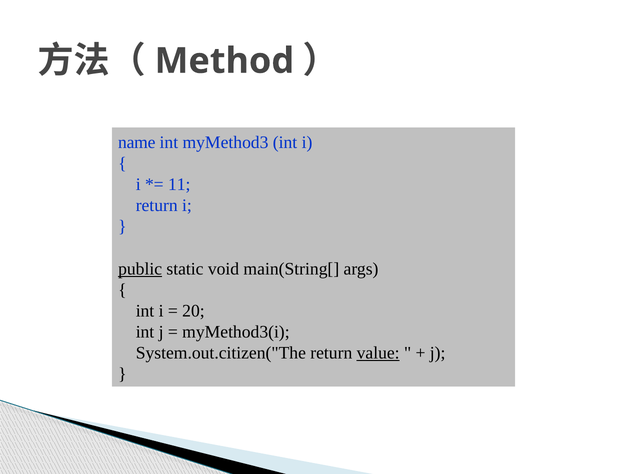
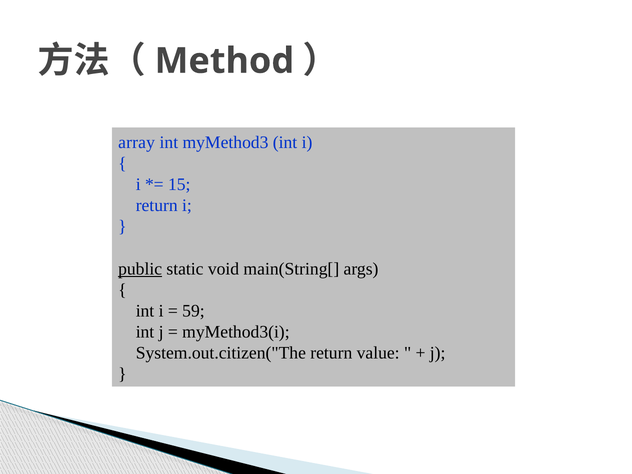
name: name -> array (137, 142)
11: 11 -> 15 (179, 185)
20: 20 -> 59 (193, 311)
value underline: present -> none (378, 353)
